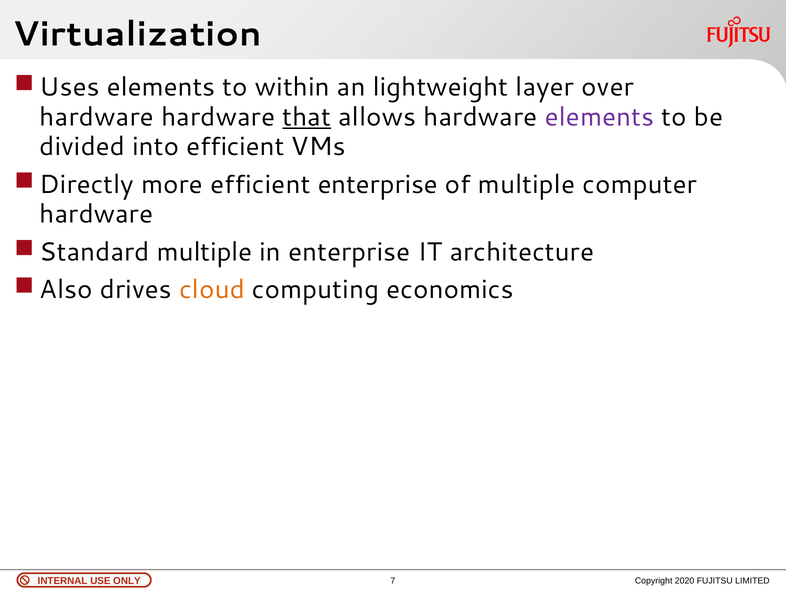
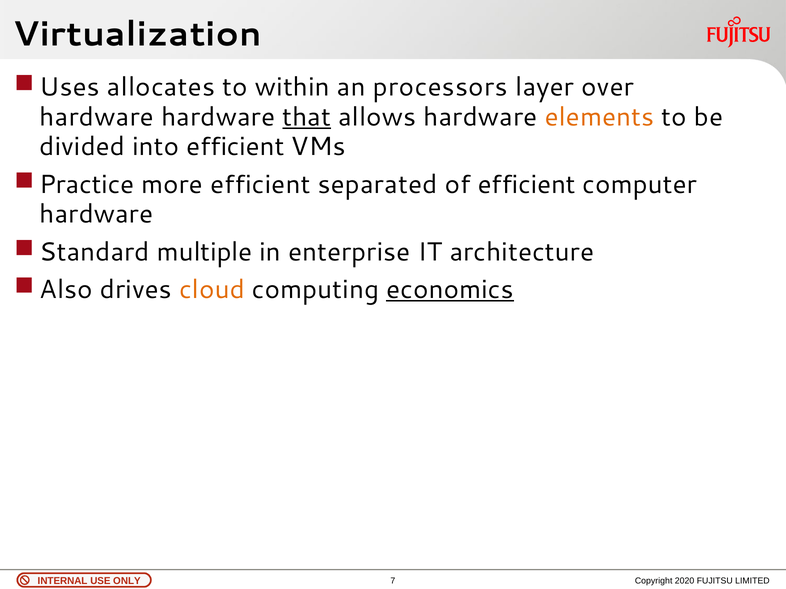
Uses elements: elements -> allocates (161, 87)
lightweight: lightweight -> processors (440, 87)
elements colour: purple -> orange (599, 117)
Directly: Directly -> Practice (87, 185)
efficient enterprise: enterprise -> separated (378, 185)
of multiple: multiple -> efficient (527, 185)
economics underline: none -> present (450, 290)
